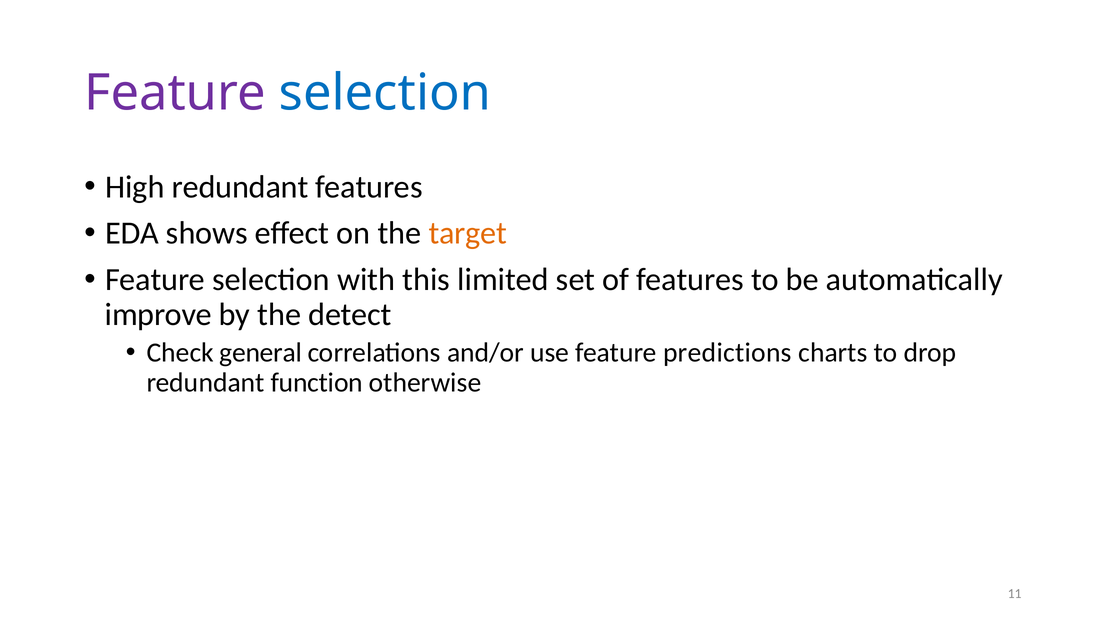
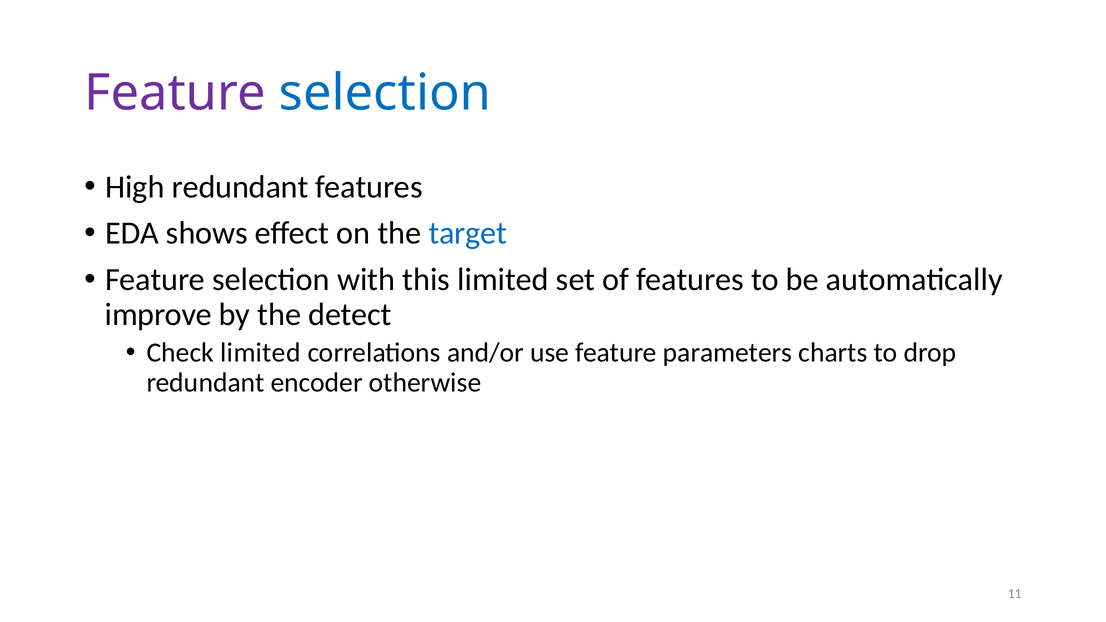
target colour: orange -> blue (468, 233)
Check general: general -> limited (260, 353)
predictions: predictions -> parameters (728, 353)
function: function -> encoder (317, 383)
